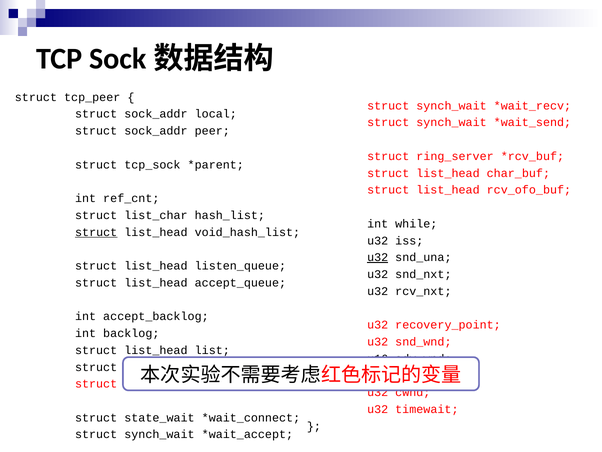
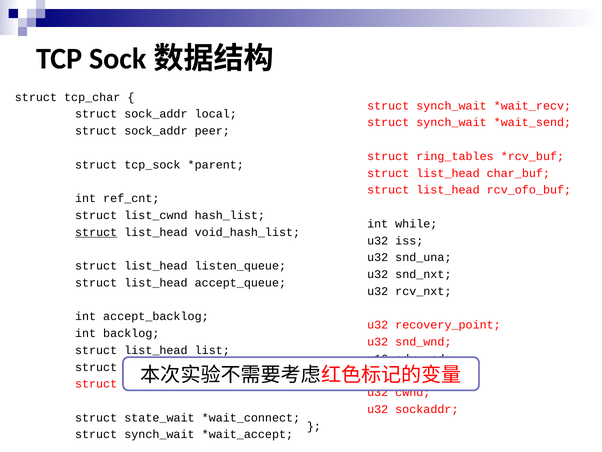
tcp_peer: tcp_peer -> tcp_char (92, 97)
ring_server: ring_server -> ring_tables (455, 156)
list_char: list_char -> list_cwnd (156, 215)
u32 underline: present -> none (378, 257)
u32 timewait: timewait -> sockaddr (427, 409)
